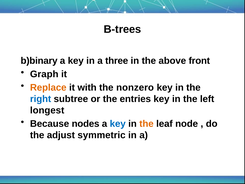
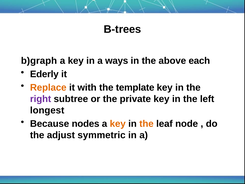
b)binary: b)binary -> b)graph (39, 61)
three: three -> ways (117, 61)
front: front -> each (199, 61)
Graph: Graph -> Ederly (44, 74)
nonzero: nonzero -> template (135, 87)
right colour: blue -> purple (41, 99)
entries: entries -> private (135, 99)
key colour: blue -> orange (118, 124)
